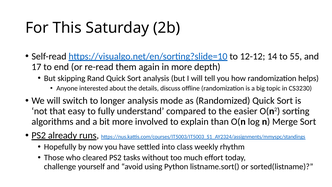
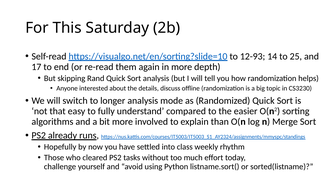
12-12: 12-12 -> 12-93 (253, 56)
55: 55 -> 25 (296, 56)
